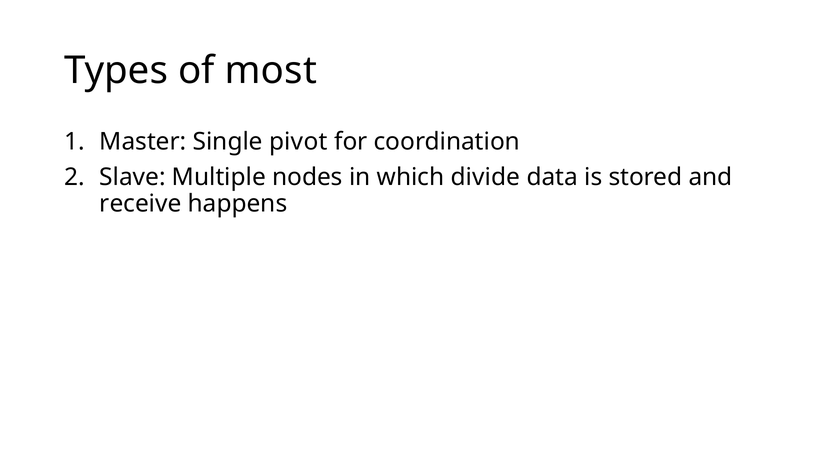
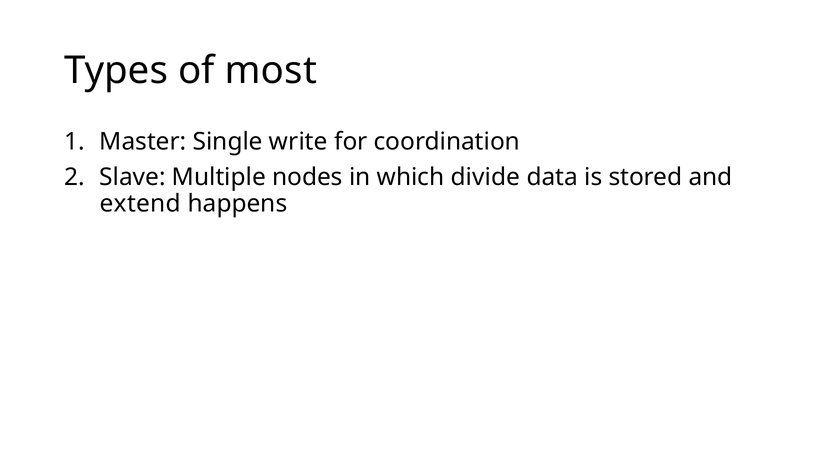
pivot: pivot -> write (298, 142)
receive: receive -> extend (140, 204)
